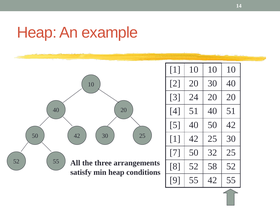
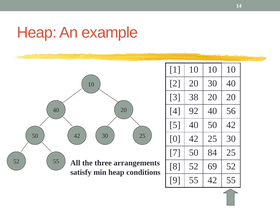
24: 24 -> 38 (194, 97)
4 51: 51 -> 92 (194, 111)
40 51: 51 -> 56 (231, 111)
1: 1 -> 0 (175, 139)
32: 32 -> 84 (212, 153)
58: 58 -> 69 (212, 166)
